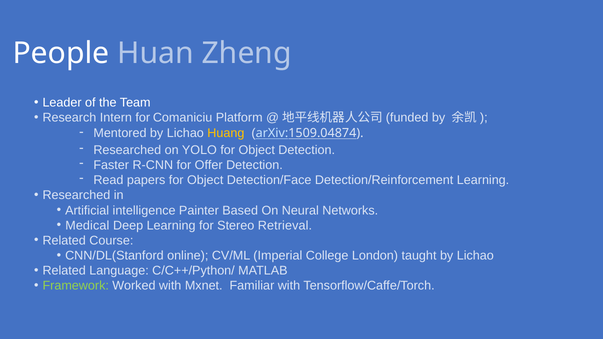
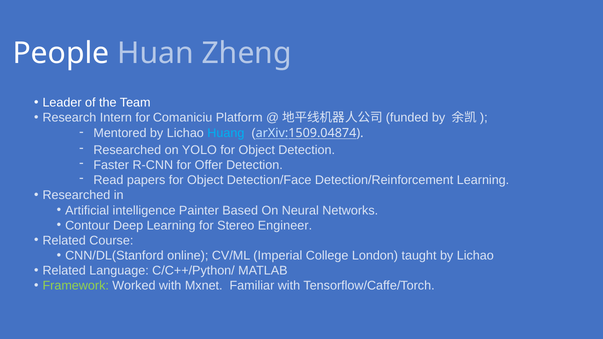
Huang colour: yellow -> light blue (226, 133)
Medical: Medical -> Contour (87, 226)
Retrieval: Retrieval -> Engineer (285, 226)
